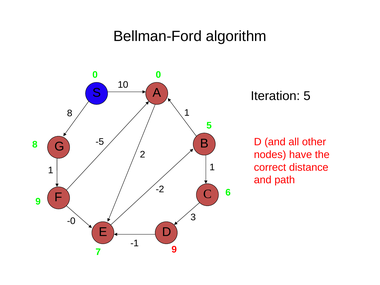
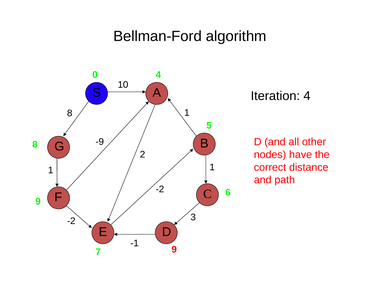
0 0: 0 -> 4 (158, 75)
Iteration 5: 5 -> 4 (307, 96)
-5: -5 -> -9 (100, 142)
-0: -0 -> -2 (71, 221)
